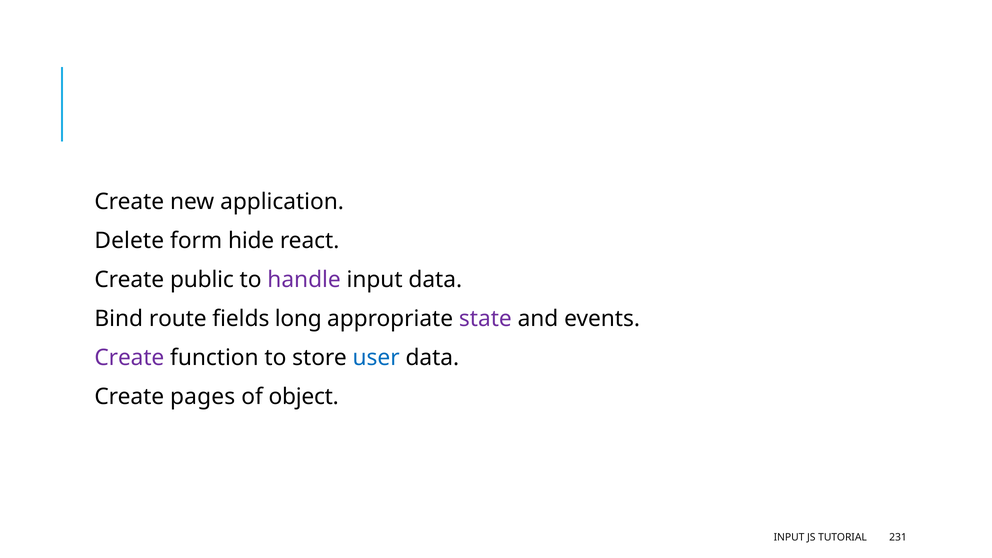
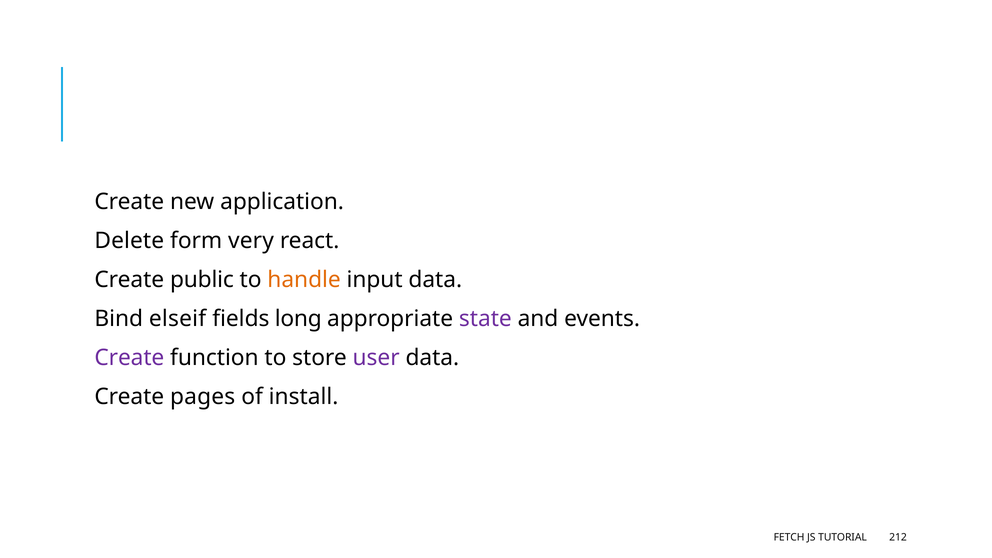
hide: hide -> very (251, 241)
handle colour: purple -> orange (304, 280)
route: route -> elseif (178, 319)
user colour: blue -> purple (376, 358)
object: object -> install (304, 397)
INPUT: INPUT -> FETCH (789, 538)
231: 231 -> 212 (898, 538)
